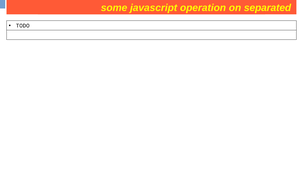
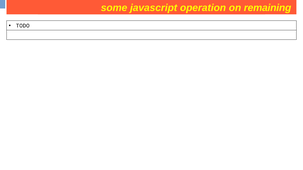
separated: separated -> remaining (268, 8)
